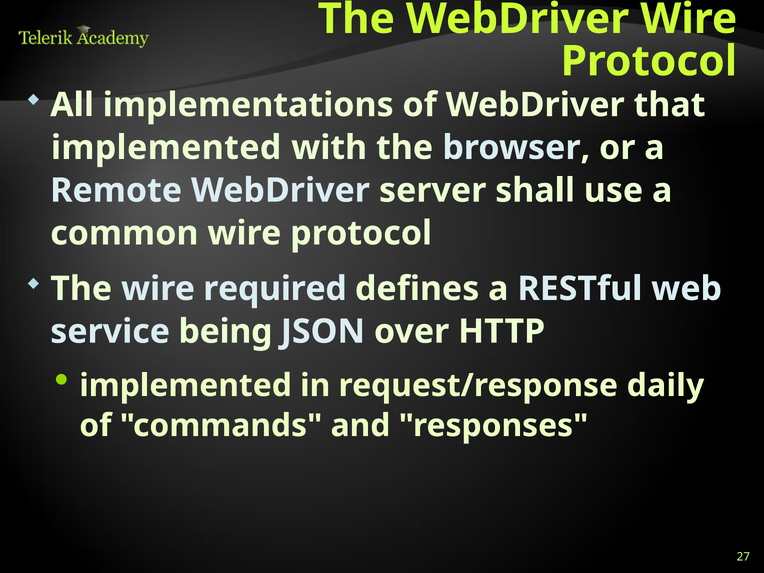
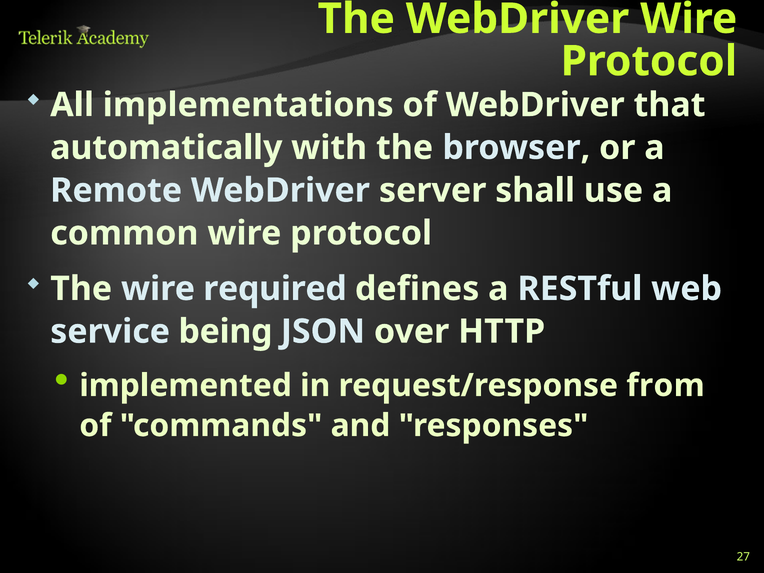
implemented: implemented -> automatically (166, 148)
daily: daily -> from (665, 386)
